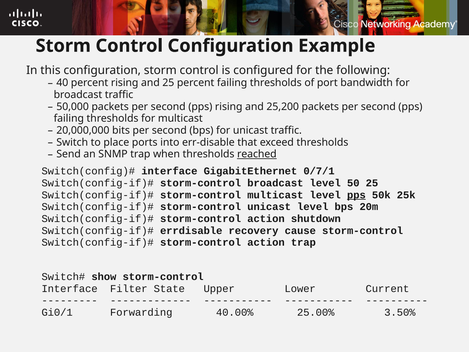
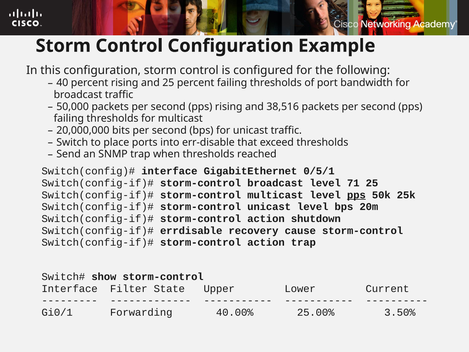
25,200: 25,200 -> 38,516 (283, 107)
reached underline: present -> none (257, 154)
0/7/1: 0/7/1 -> 0/5/1 (319, 171)
50: 50 -> 71 (353, 183)
